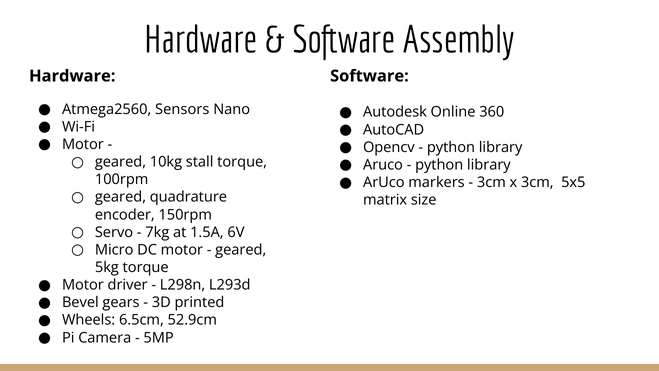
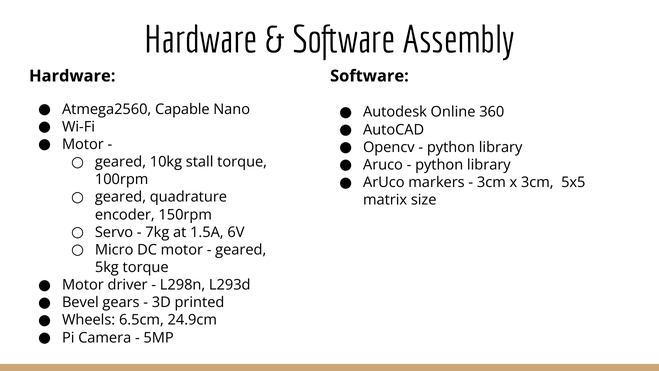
Sensors: Sensors -> Capable (182, 109)
52.9cm: 52.9cm -> 24.9cm (192, 320)
